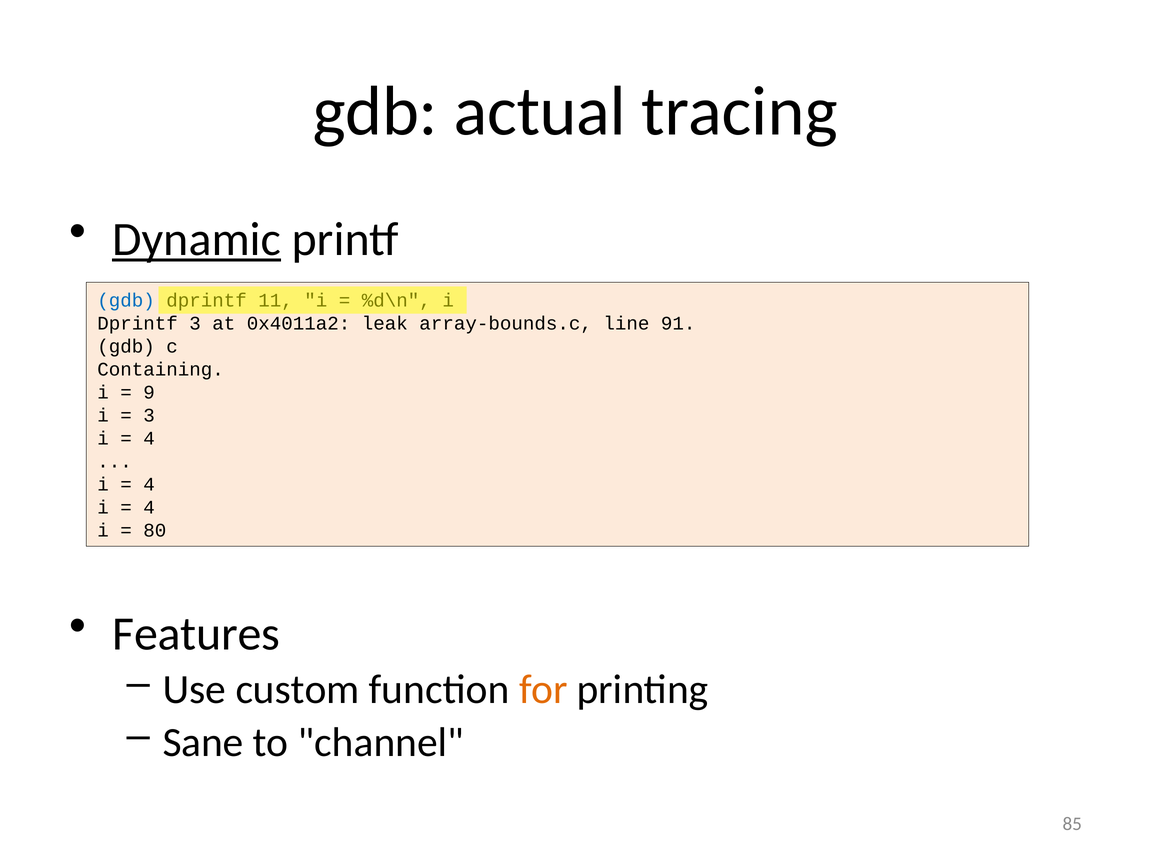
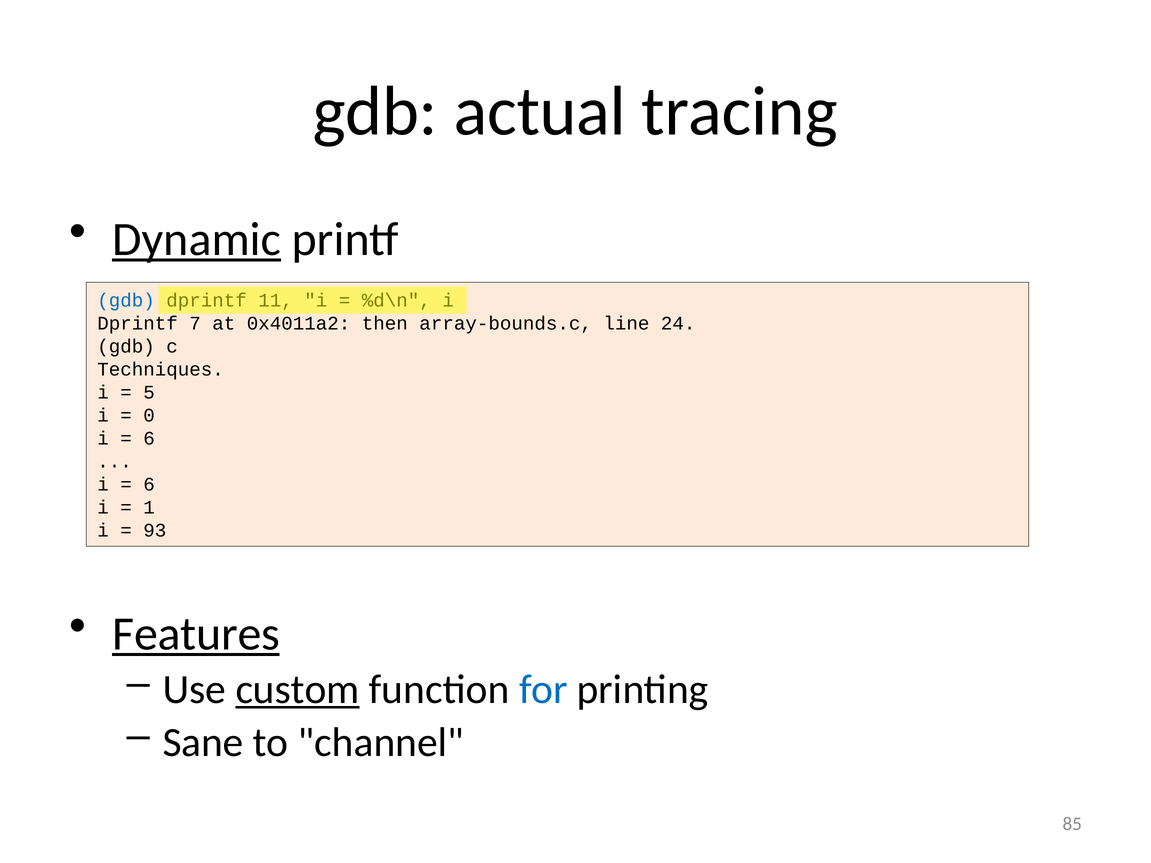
Dprintf 3: 3 -> 7 (195, 324)
leak: leak -> then (385, 324)
91: 91 -> 24 (678, 324)
Containing: Containing -> Techniques (161, 370)
9: 9 -> 5 (149, 393)
3: 3 -> 0 (149, 416)
4: 4 -> 6 (149, 439)
4: 4 -> 6 (149, 485)
4: 4 -> 1 (149, 508)
80: 80 -> 93 (155, 531)
Features underline: none -> present (196, 634)
custom underline: none -> present (297, 690)
for colour: orange -> blue (543, 690)
